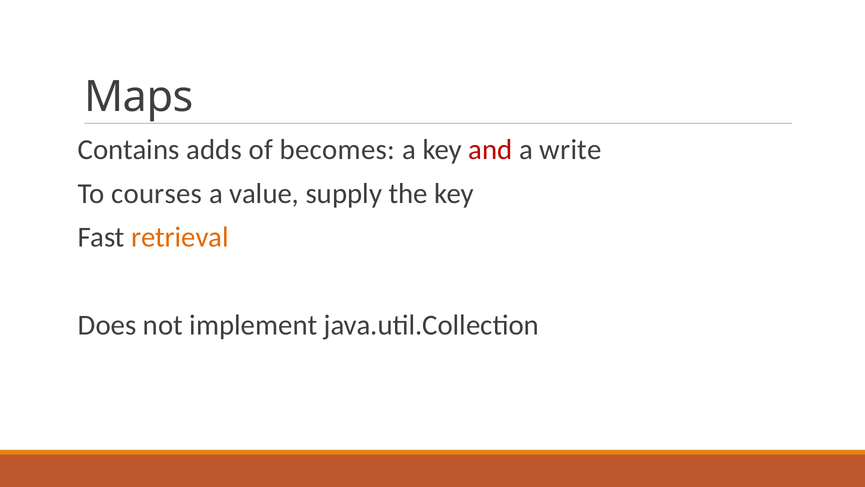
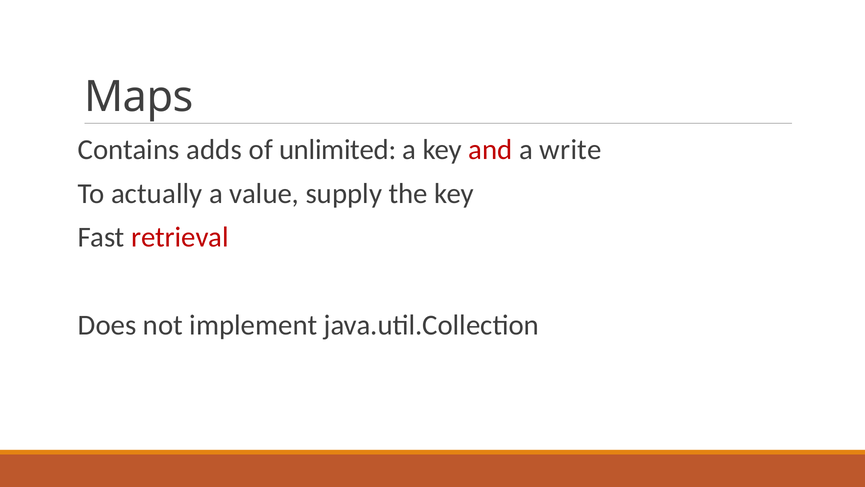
becomes: becomes -> unlimited (338, 150)
courses: courses -> actually (157, 193)
retrieval colour: orange -> red (180, 237)
